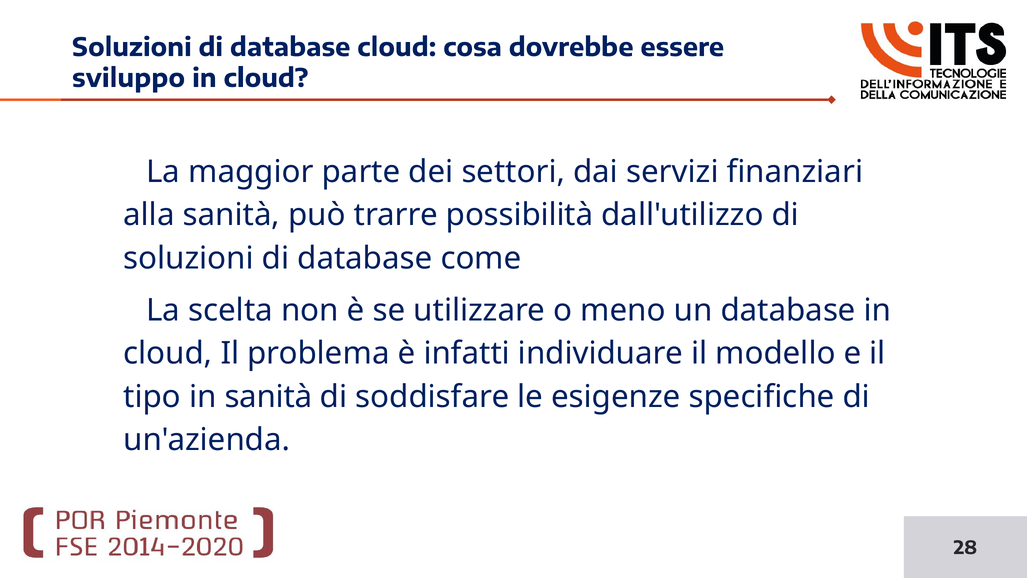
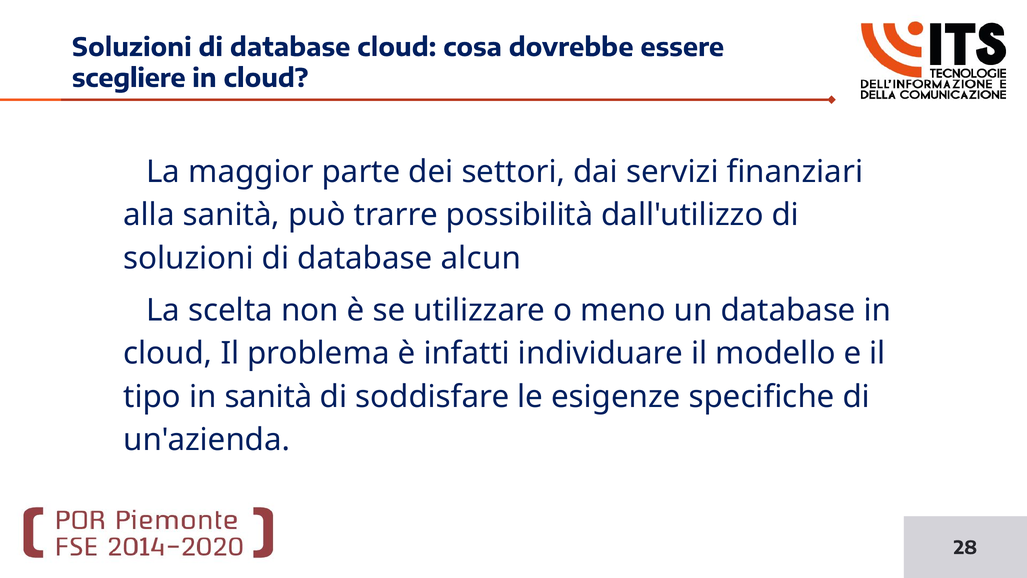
sviluppo: sviluppo -> scegliere (129, 78)
come: come -> alcun (481, 258)
